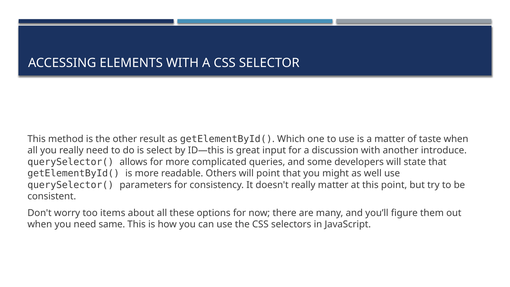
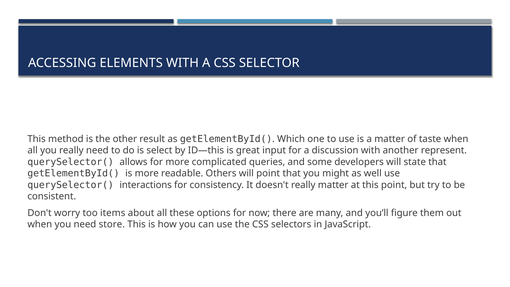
introduce: introduce -> represent (444, 150)
parameters: parameters -> interactions (146, 185)
same: same -> store (112, 224)
